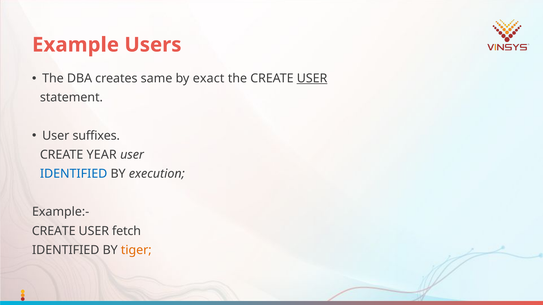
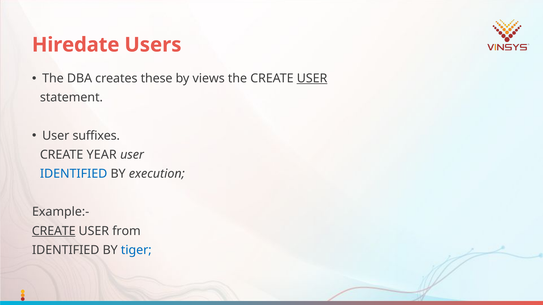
Example: Example -> Hiredate (76, 45)
same: same -> these (157, 78)
exact: exact -> views (209, 78)
CREATE underline: none -> present (54, 231)
fetch: fetch -> from (126, 231)
tiger colour: orange -> blue (136, 250)
